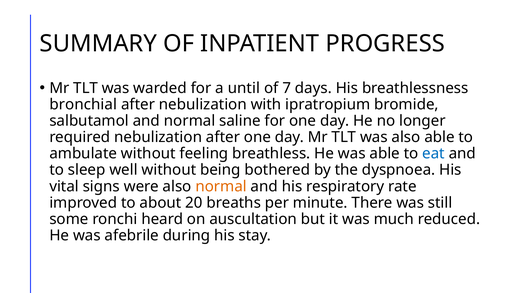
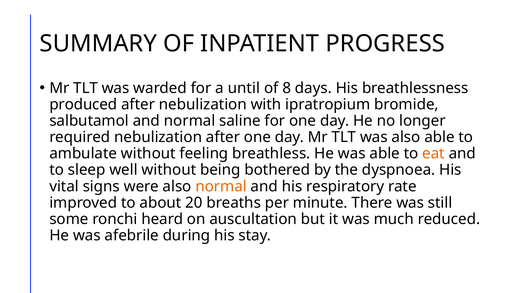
7: 7 -> 8 (287, 88)
bronchial: bronchial -> produced (83, 104)
eat colour: blue -> orange (434, 153)
